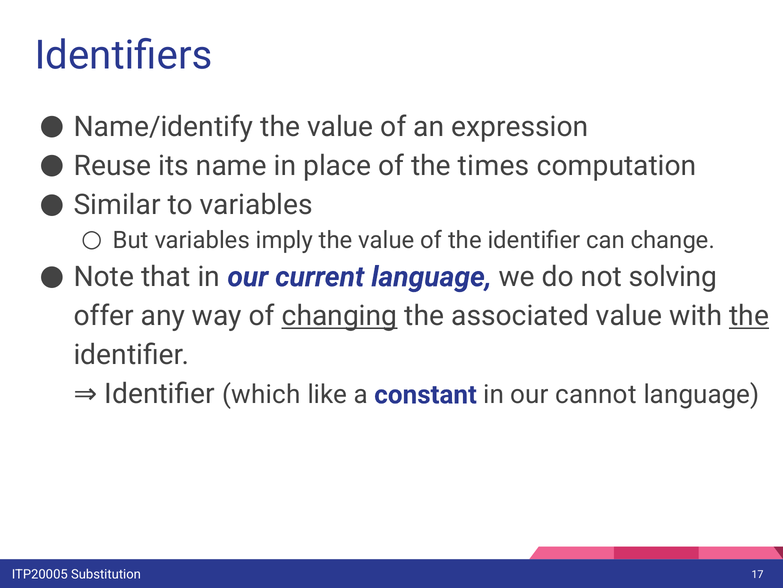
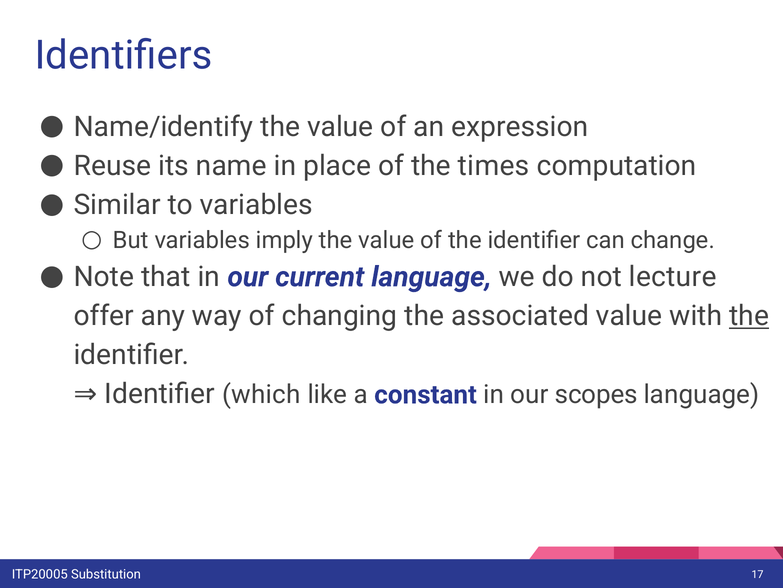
solving: solving -> lecture (673, 277)
changing underline: present -> none (340, 316)
cannot: cannot -> scopes (596, 394)
